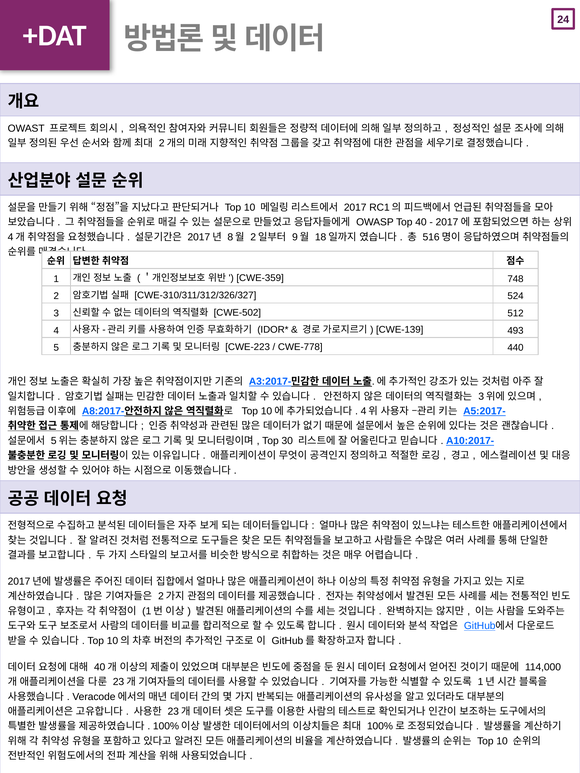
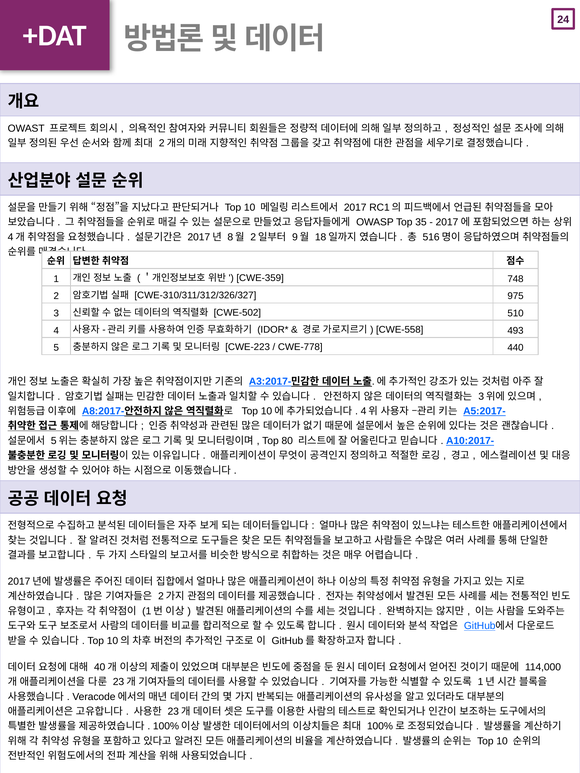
40: 40 -> 35 (421, 222)
524: 524 -> 975 (516, 296)
512: 512 -> 510 (516, 313)
CWE-139: CWE-139 -> CWE-558 (400, 330)
30: 30 -> 80 (287, 441)
